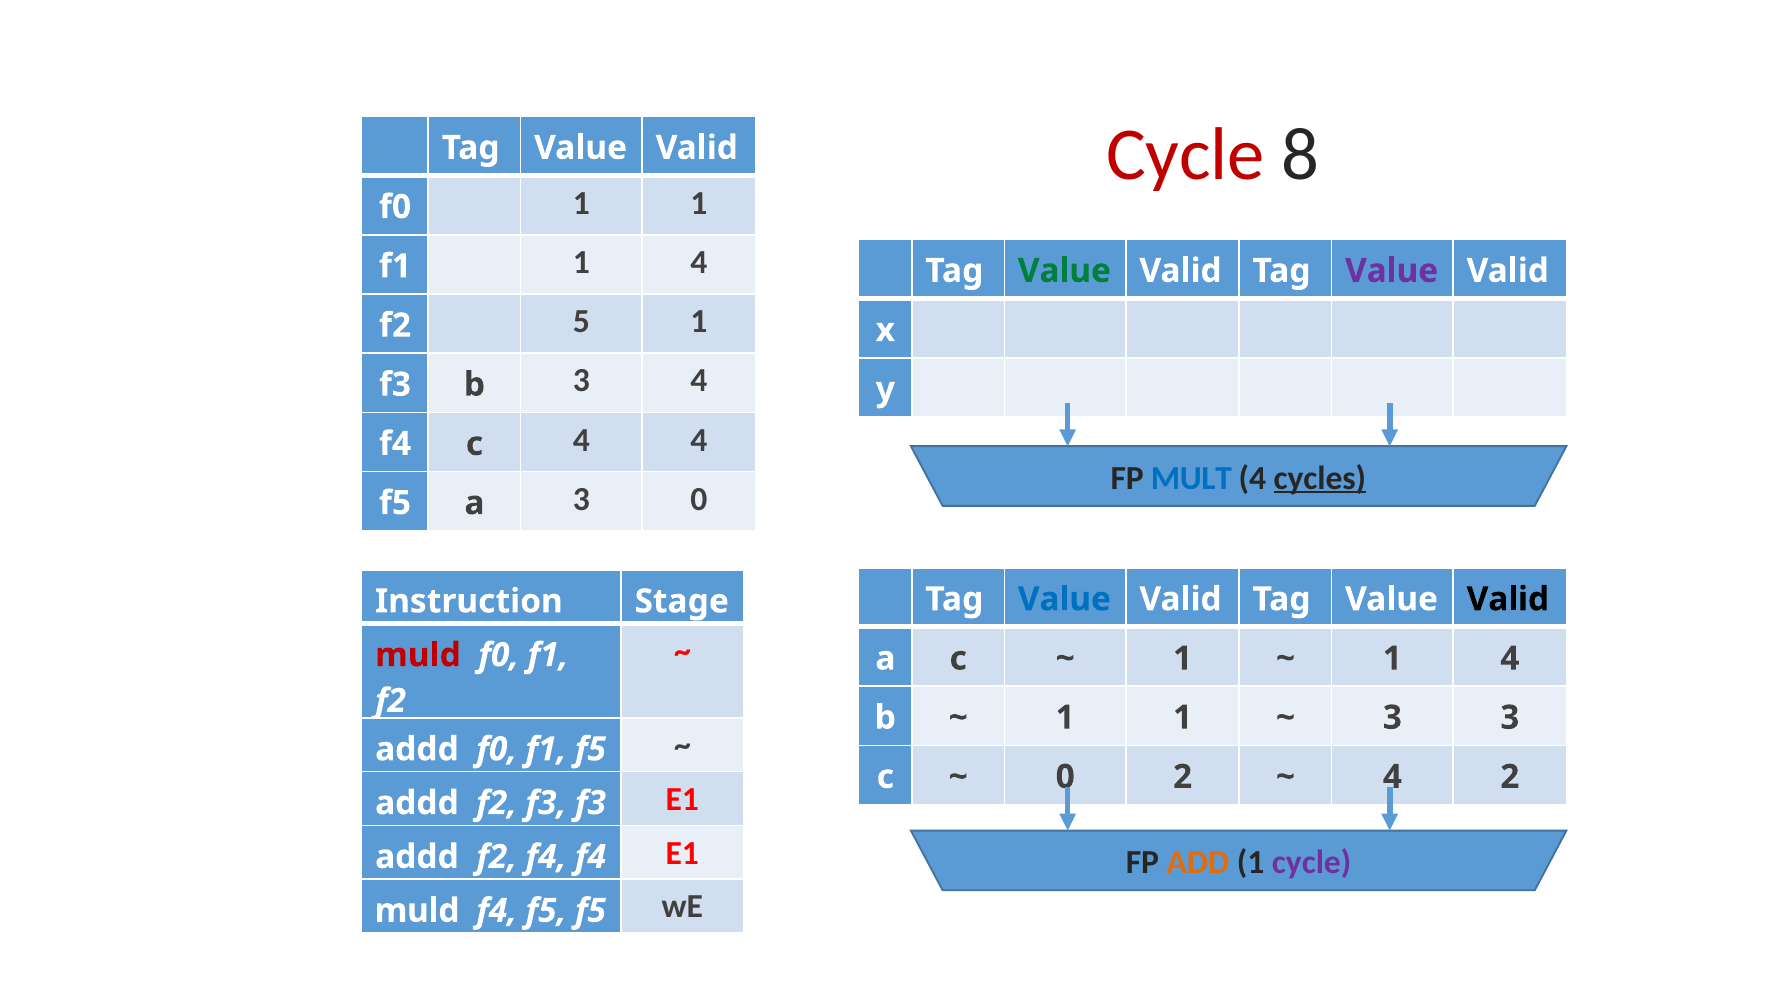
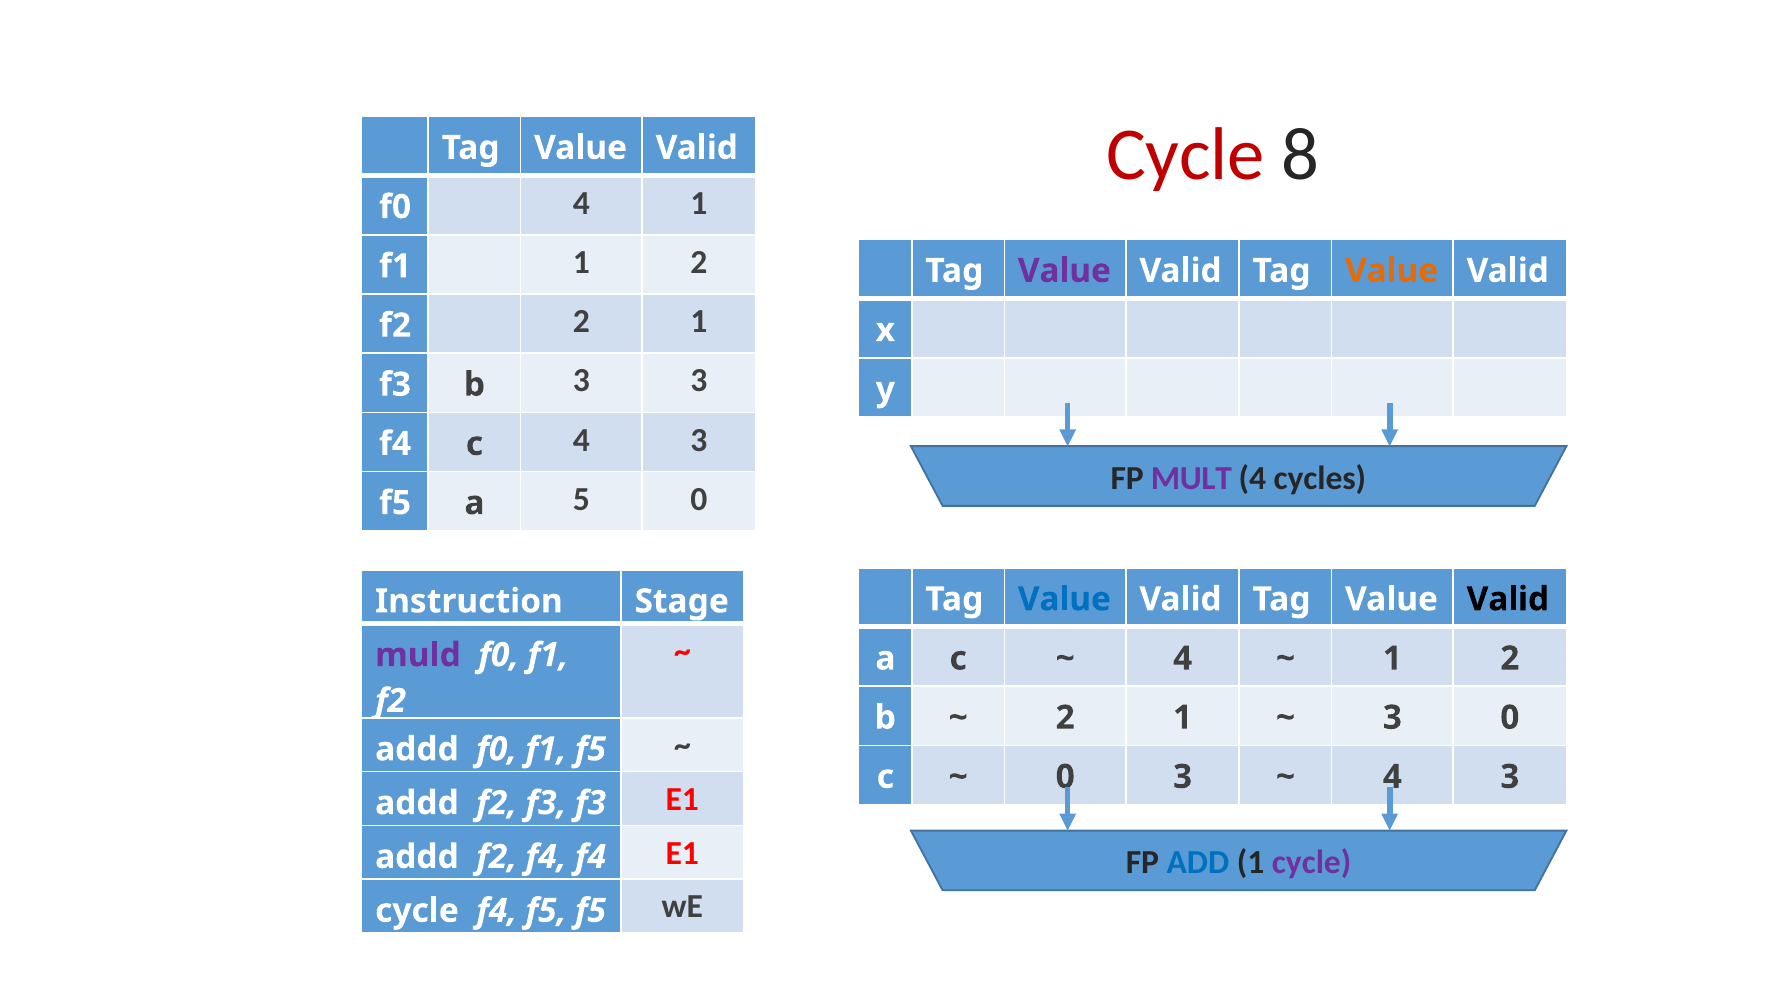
f0 1: 1 -> 4 (581, 203)
f1 1 4: 4 -> 2 (699, 262)
Value colour: green -> purple (1064, 271)
Value colour: purple -> orange (1392, 271)
f2 5: 5 -> 2 (581, 322)
3 4: 4 -> 3 (699, 381)
c 4 4: 4 -> 3 (699, 440)
MULT colour: blue -> purple (1191, 478)
cycles underline: present -> none (1320, 478)
a 3: 3 -> 5 (581, 499)
muld colour: red -> purple (418, 655)
1: 1 -> 4 (1183, 658)
4: 4 -> 2 (1510, 658)
1: 1 -> 2 (1065, 718)
3 3: 3 -> 0 (1510, 718)
2: 2 -> 3 (1183, 777)
2: 2 -> 3 (1510, 777)
ADD colour: orange -> blue (1198, 862)
muld: muld -> cycle (417, 911)
